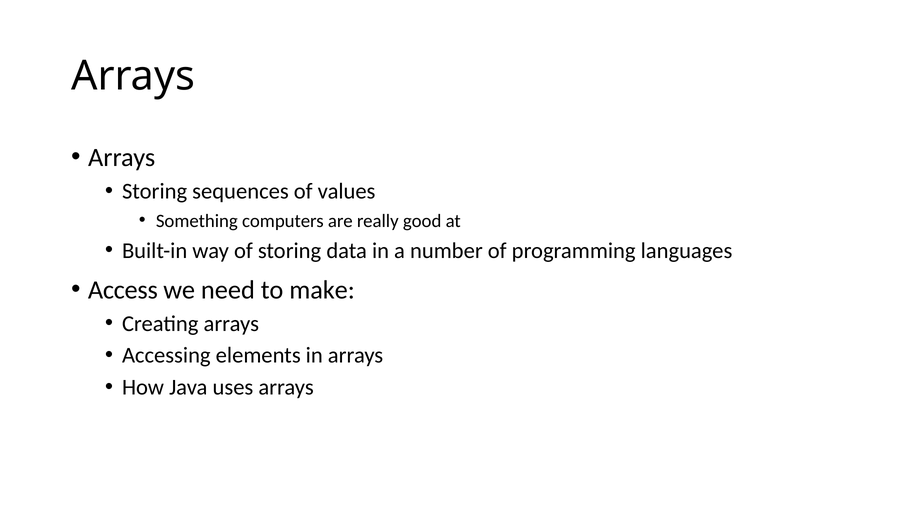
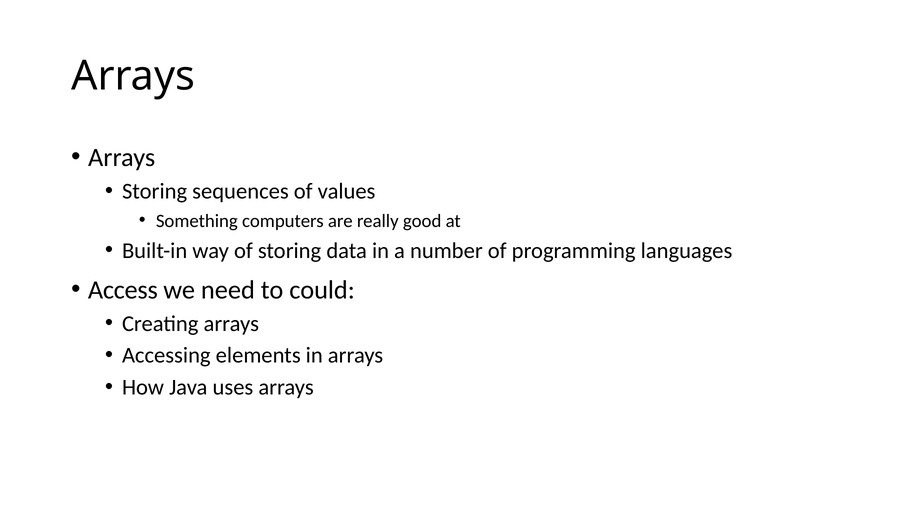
make: make -> could (322, 290)
